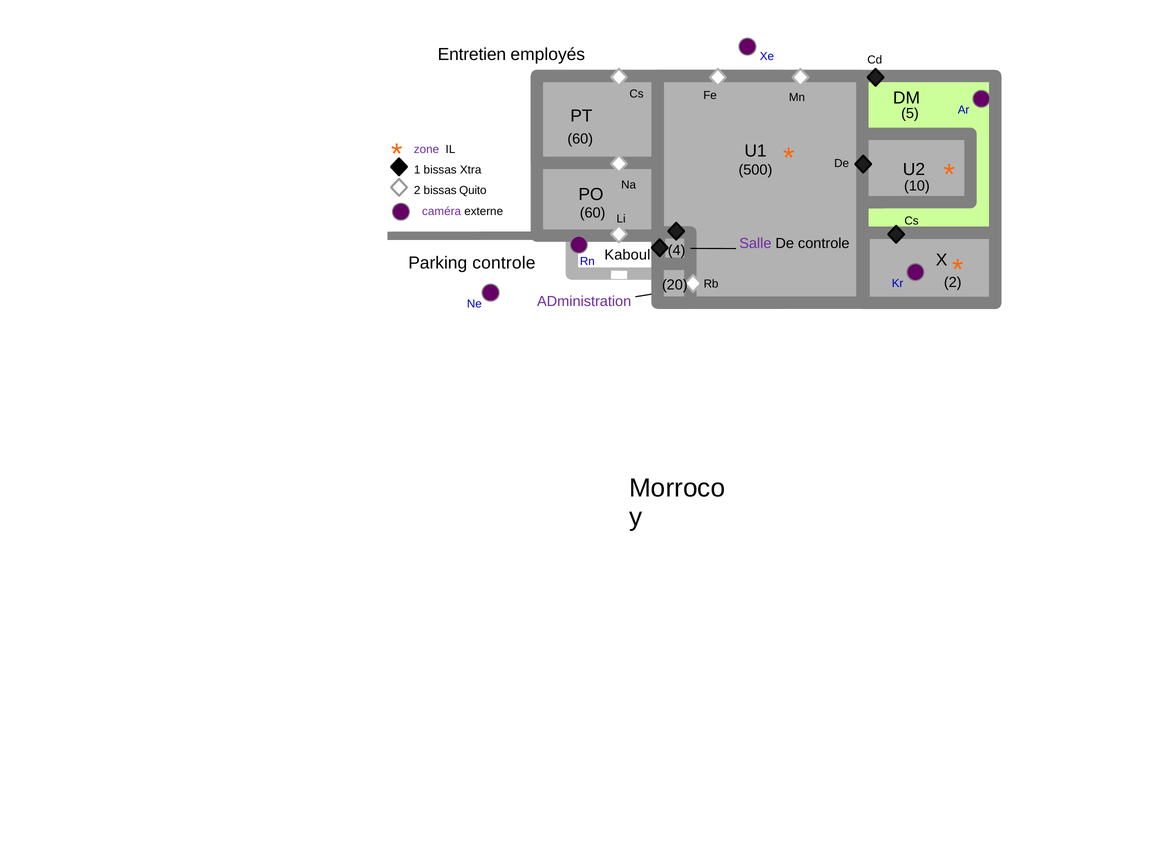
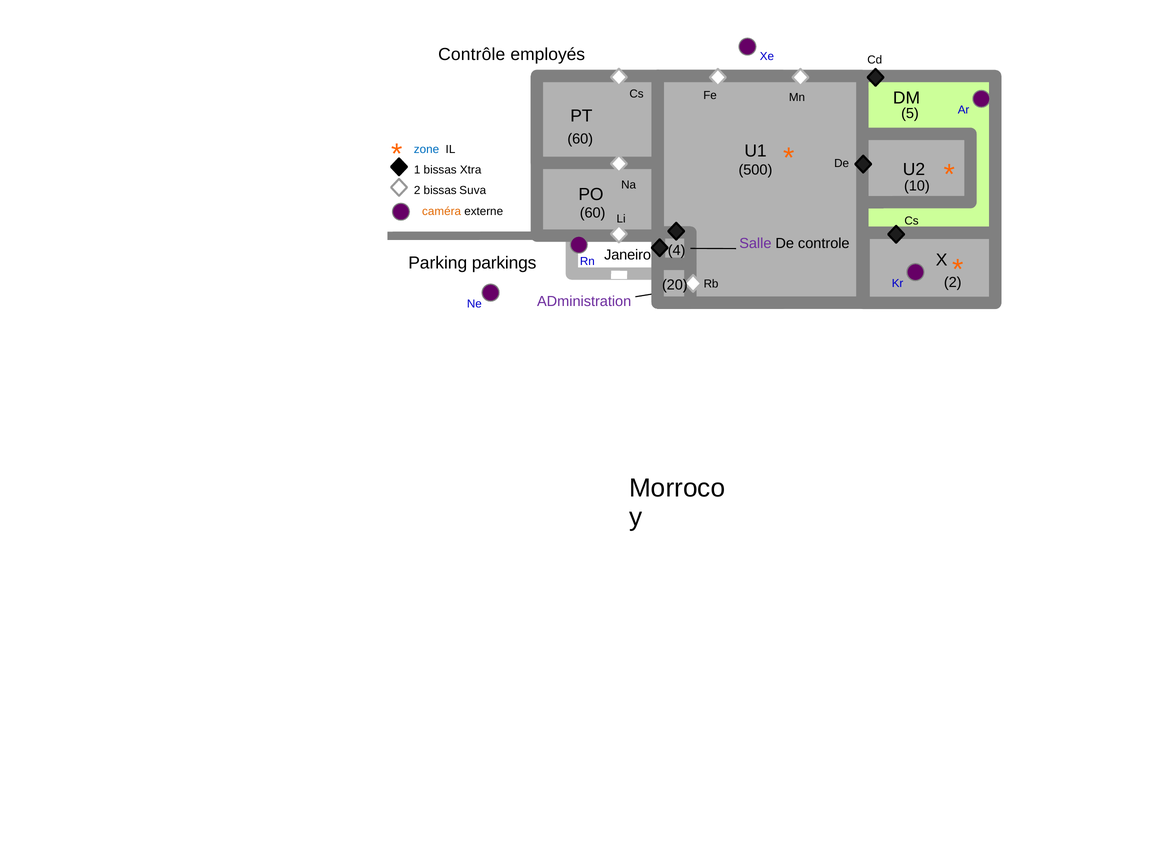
Entretien: Entretien -> Contrôle (472, 54)
zone colour: purple -> blue (427, 149)
Quito: Quito -> Suva (473, 191)
caméra colour: purple -> orange (442, 211)
Kaboul: Kaboul -> Janeiro (628, 255)
Parking controle: controle -> parkings (504, 263)
